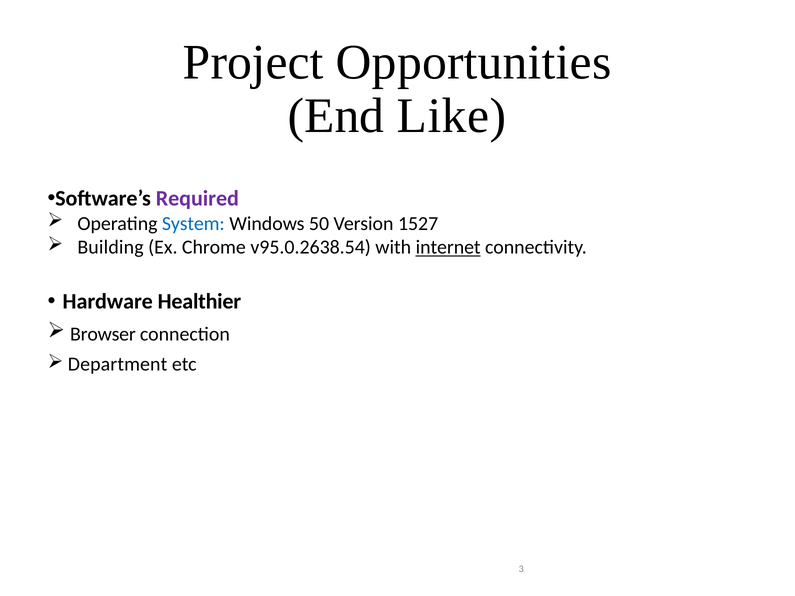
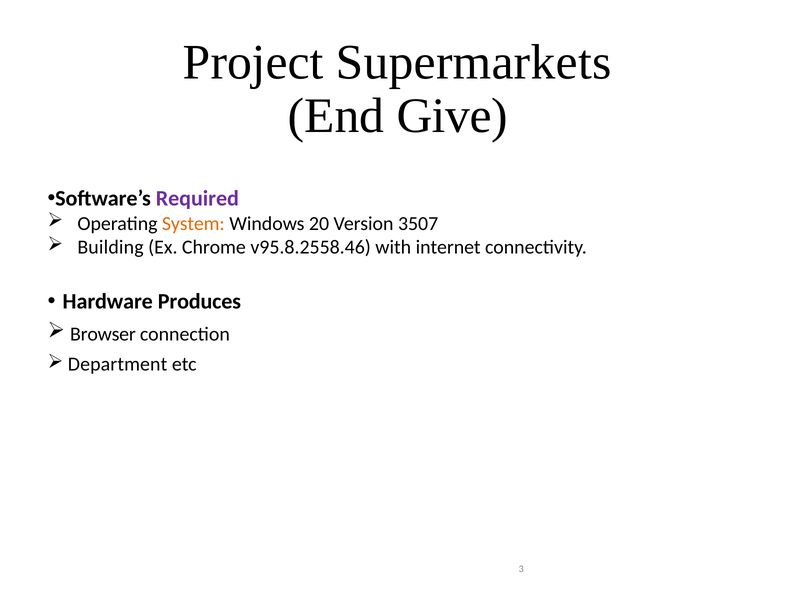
Opportunities: Opportunities -> Supermarkets (474, 62)
Like: Like -> Give (452, 116)
System colour: blue -> orange (193, 224)
50: 50 -> 20 (319, 224)
1527: 1527 -> 3507 (418, 224)
v95.0.2638.54: v95.0.2638.54 -> v95.8.2558.46 (311, 248)
internet underline: present -> none (448, 248)
Healthier: Healthier -> Produces (199, 301)
